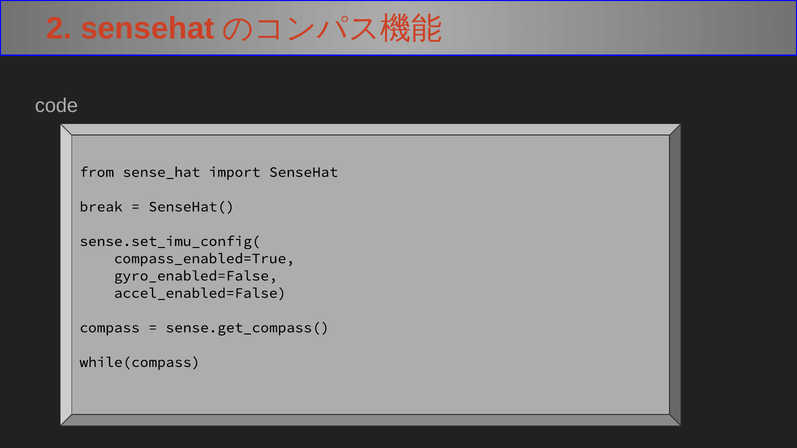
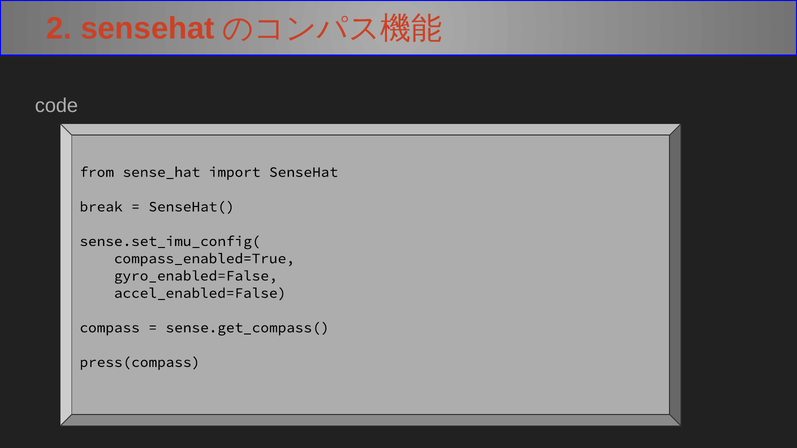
while(compass: while(compass -> press(compass (140, 362)
